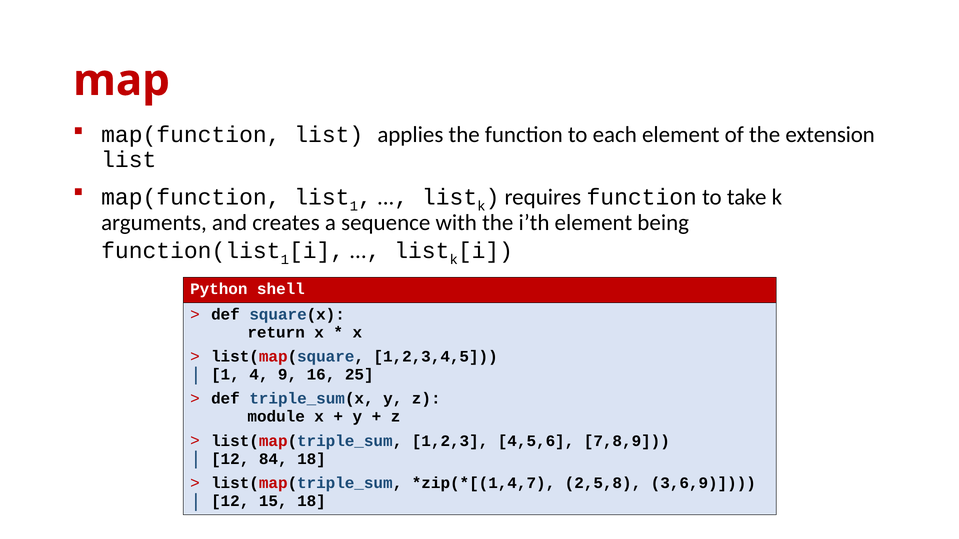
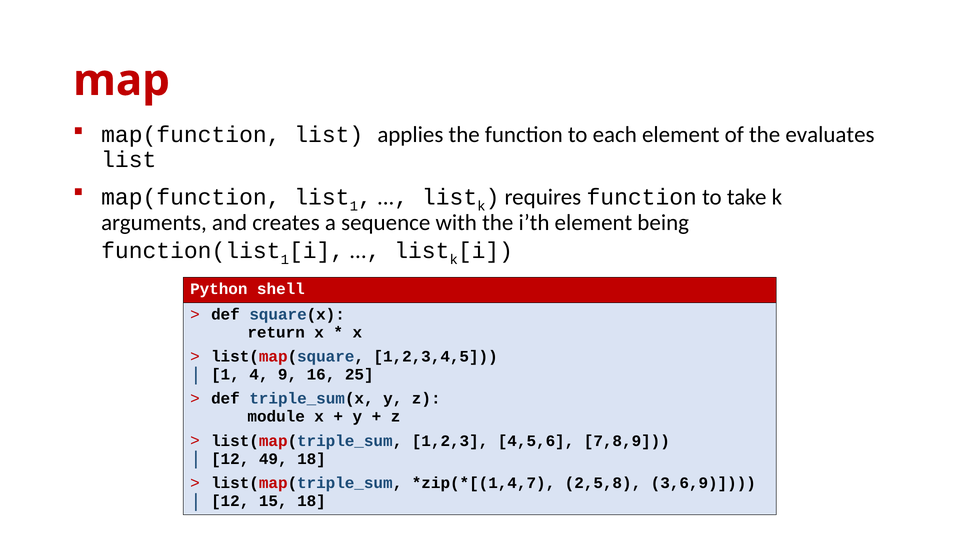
extension: extension -> evaluates (830, 135)
84: 84 -> 49 (273, 459)
